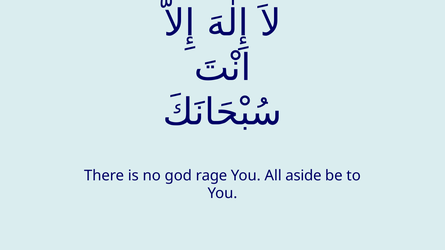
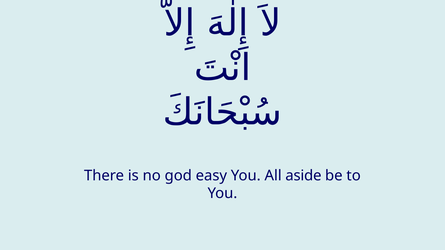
rage: rage -> easy (211, 176)
